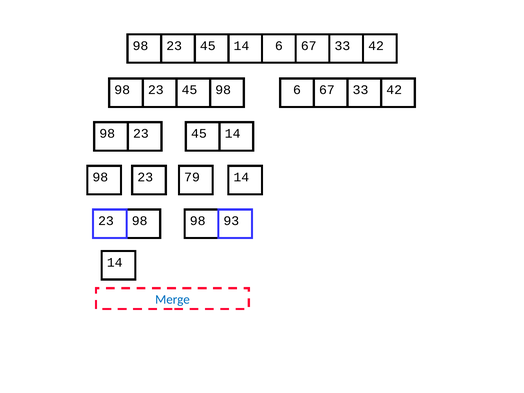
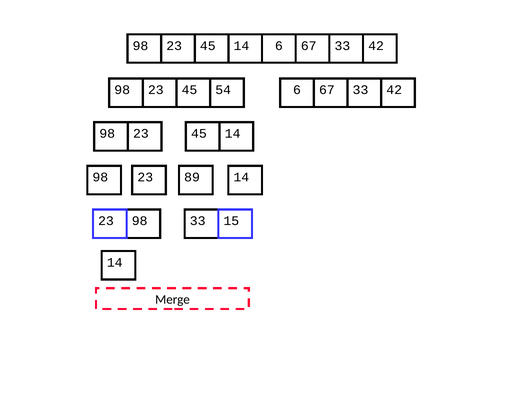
98: 98 -> 54 (223, 90)
79: 79 -> 89 (192, 177)
98 98: 98 -> 33 (198, 221)
93: 93 -> 15 (231, 221)
Merge colour: blue -> black (172, 300)
